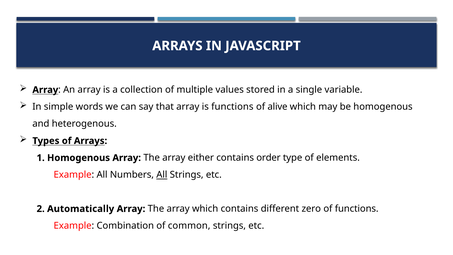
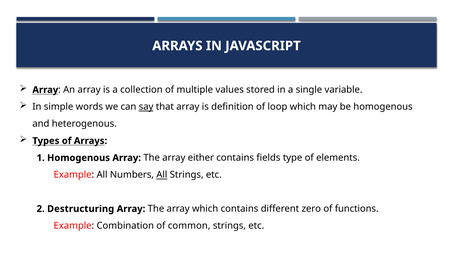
say underline: none -> present (146, 107)
is functions: functions -> definition (232, 107)
alive: alive -> loop (277, 107)
order: order -> fields (268, 158)
Automatically: Automatically -> Destructuring (81, 209)
